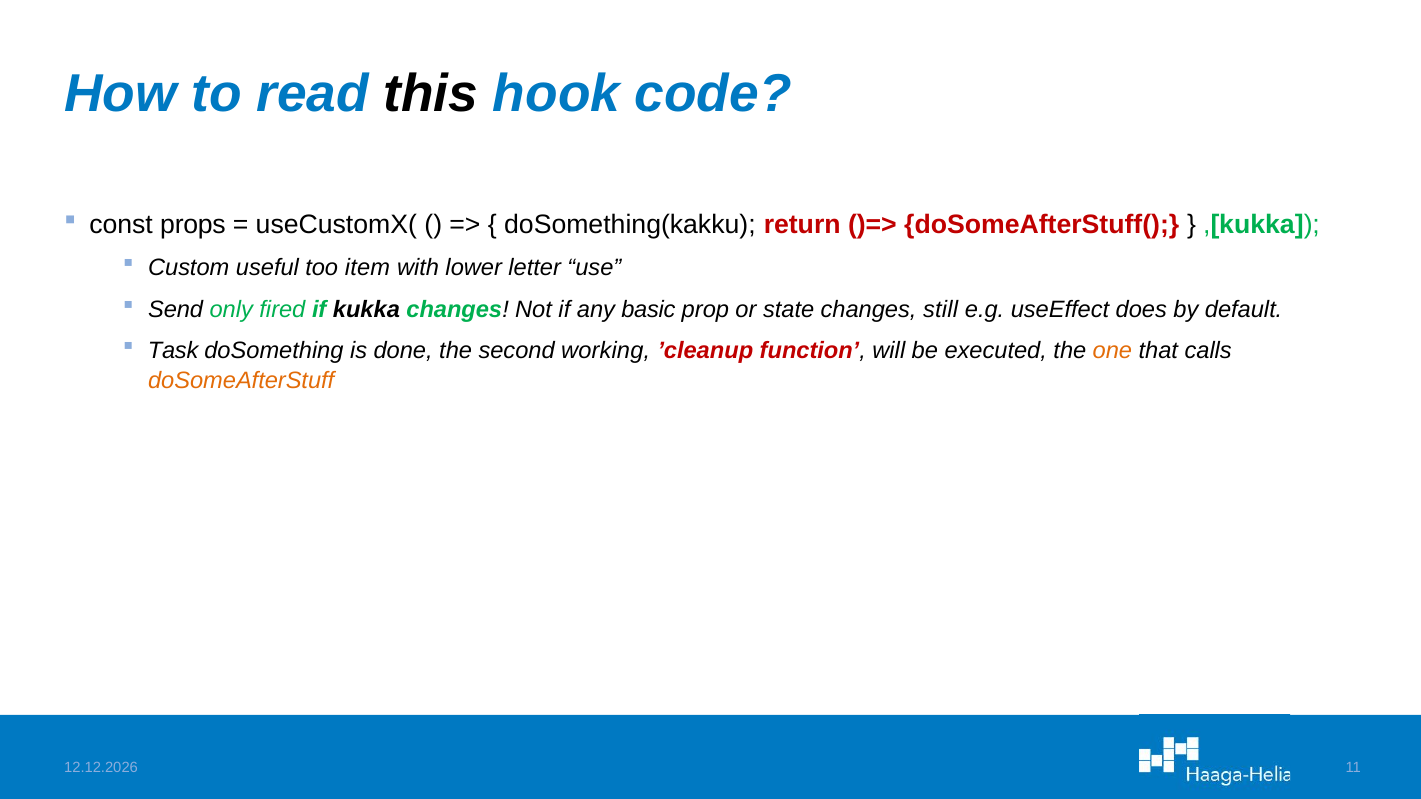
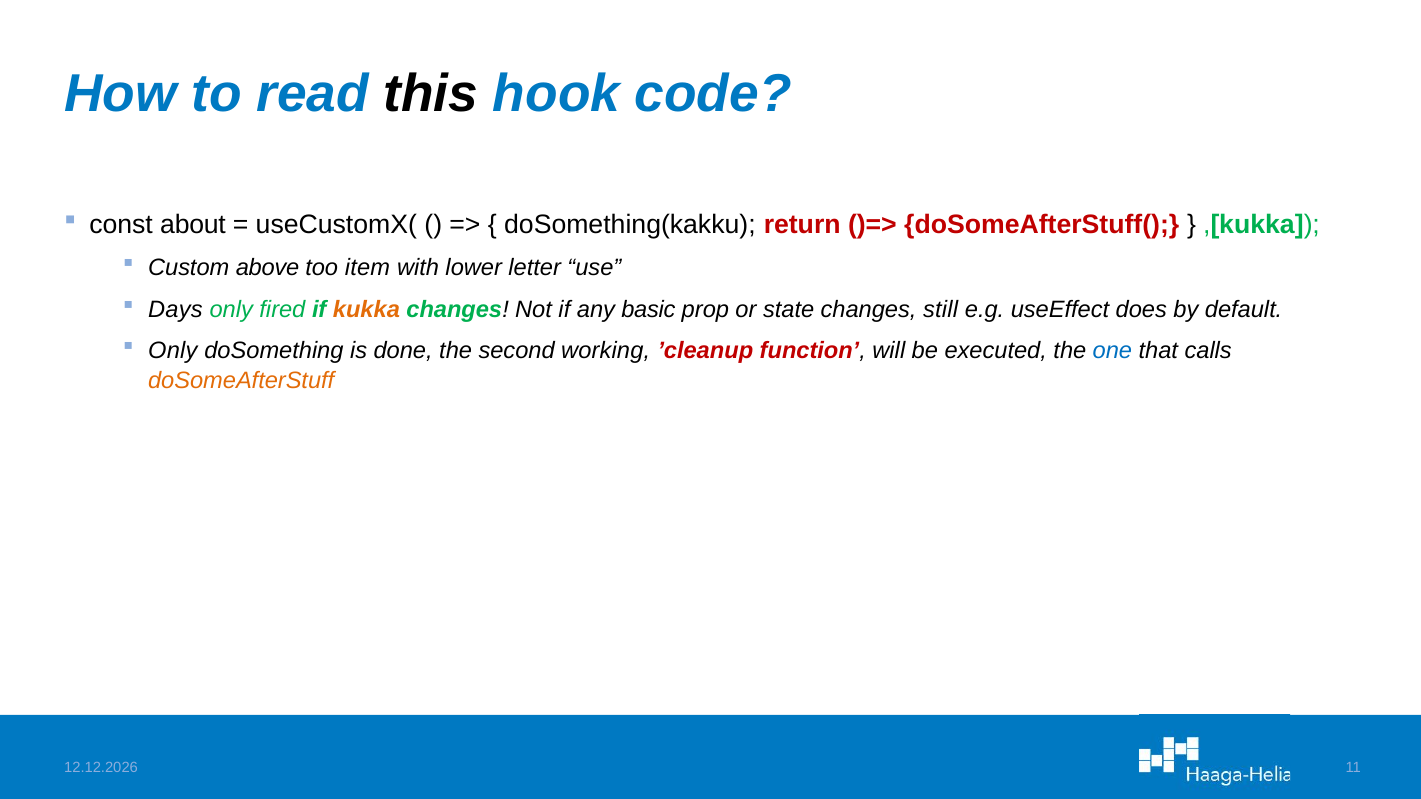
props: props -> about (193, 225)
useful: useful -> above (268, 268)
Send: Send -> Days (175, 310)
kukka colour: black -> orange (366, 310)
Task: Task -> Only (173, 351)
one colour: orange -> blue (1112, 351)
